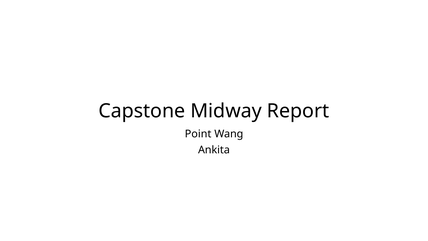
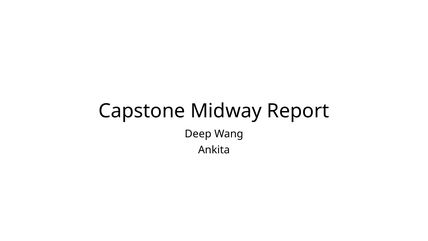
Point: Point -> Deep (198, 134)
